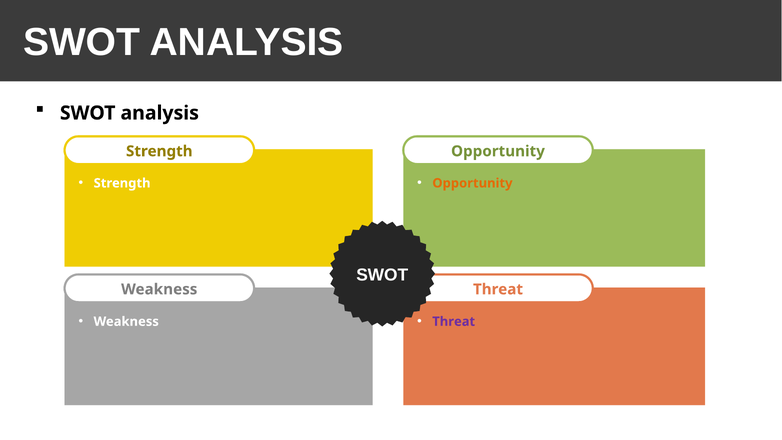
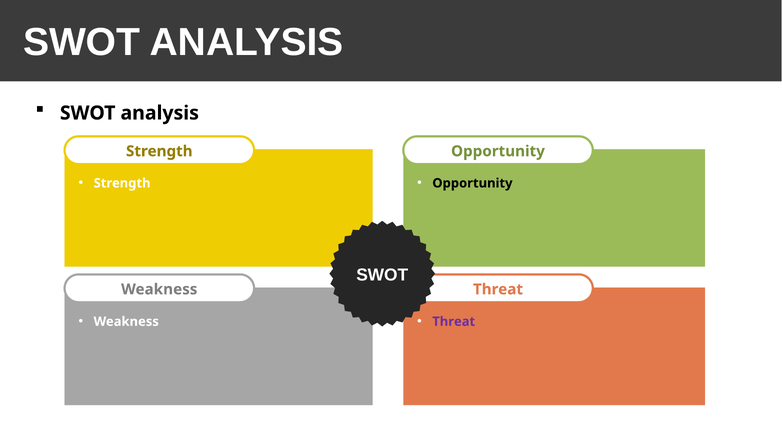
Opportunity colour: orange -> black (472, 183)
